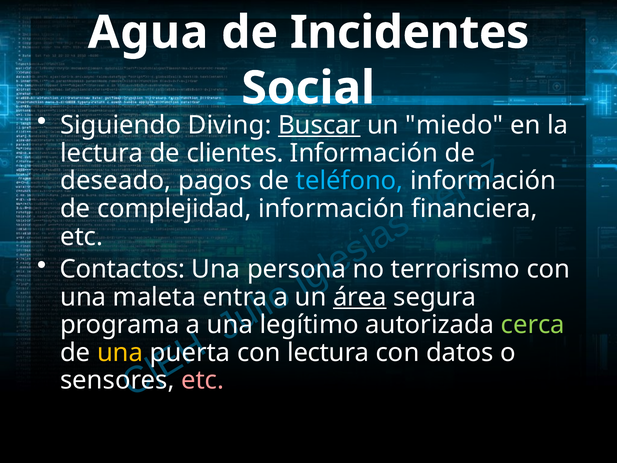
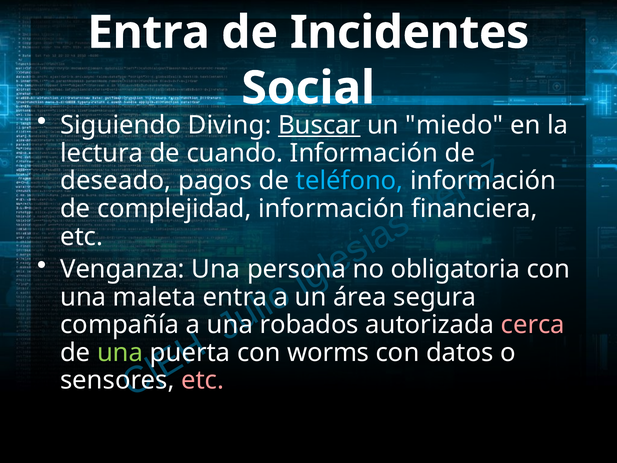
Agua: Agua -> Entra (148, 33)
clientes: clientes -> cuando (235, 153)
Contactos: Contactos -> Venganza (122, 269)
terrorismo: terrorismo -> obligatoria (455, 269)
área underline: present -> none (360, 297)
programa: programa -> compañía (120, 325)
legítimo: legítimo -> robados (309, 325)
cerca colour: light green -> pink (533, 325)
una colour: yellow -> light green (120, 352)
con lectura: lectura -> worms (328, 352)
